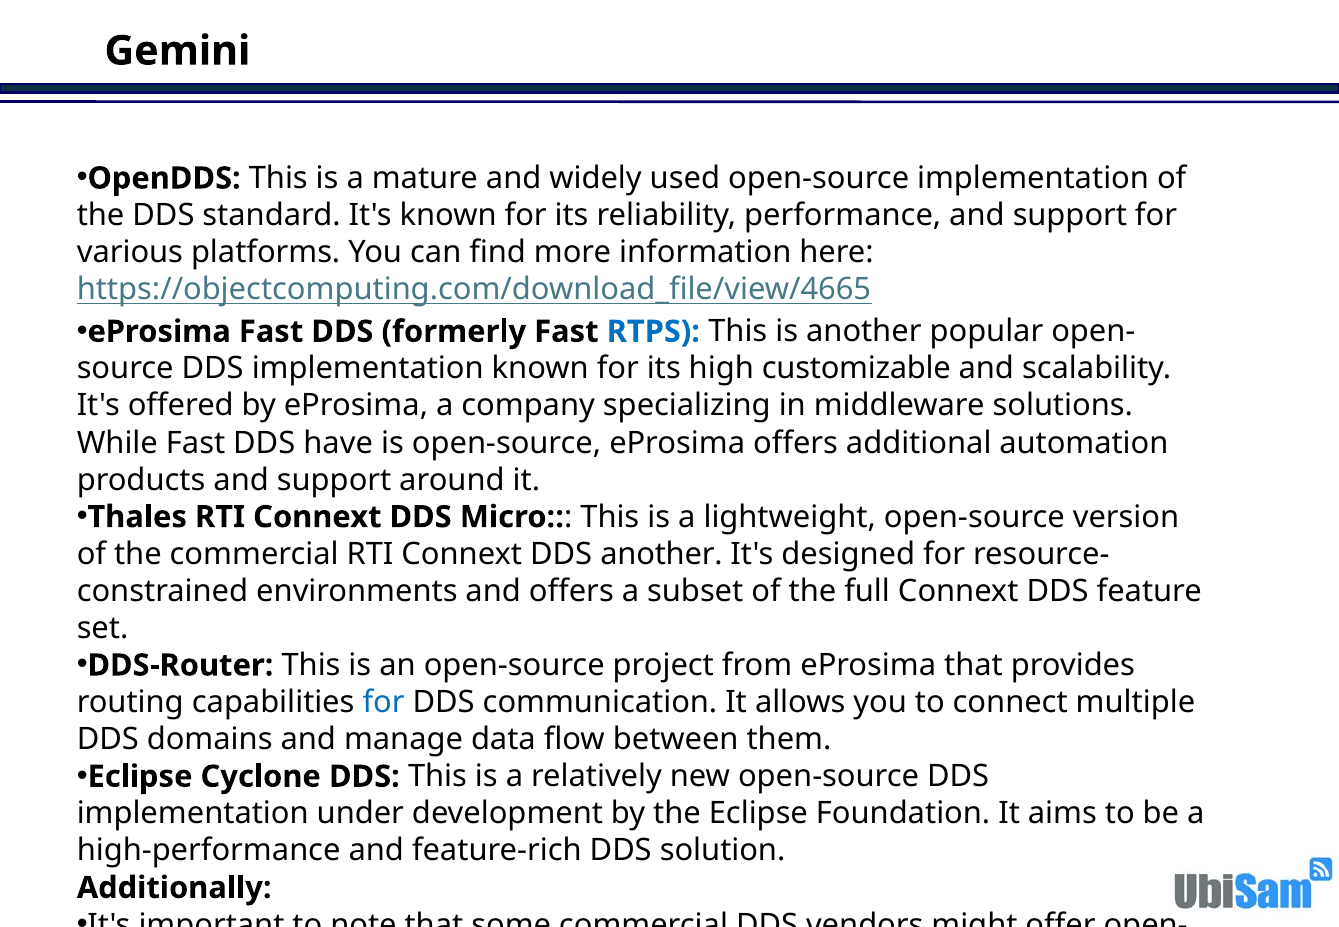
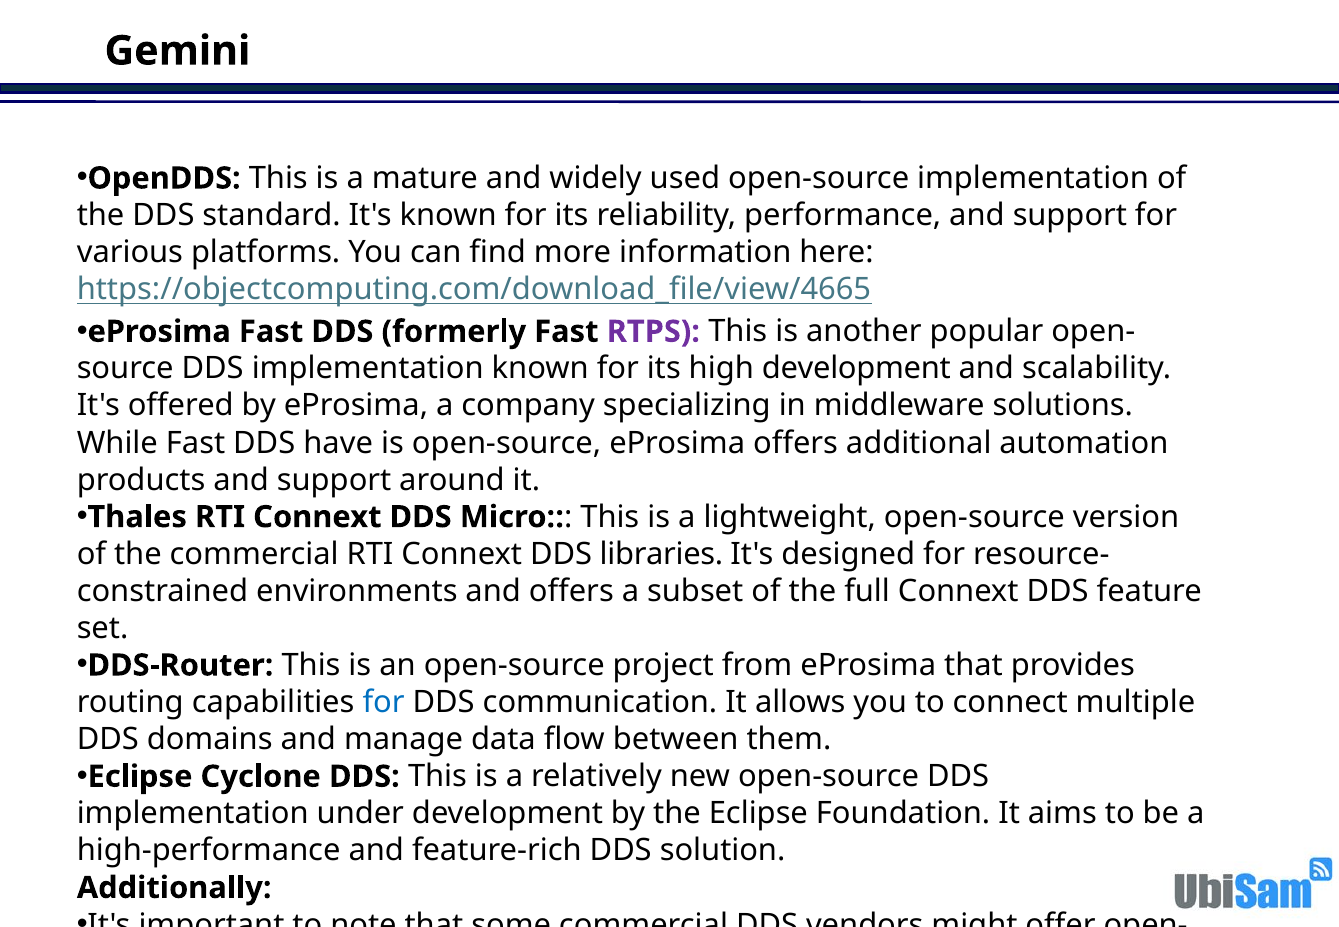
RTPS colour: blue -> purple (653, 332)
high customizable: customizable -> development (856, 369)
DDS another: another -> libraries (661, 554)
